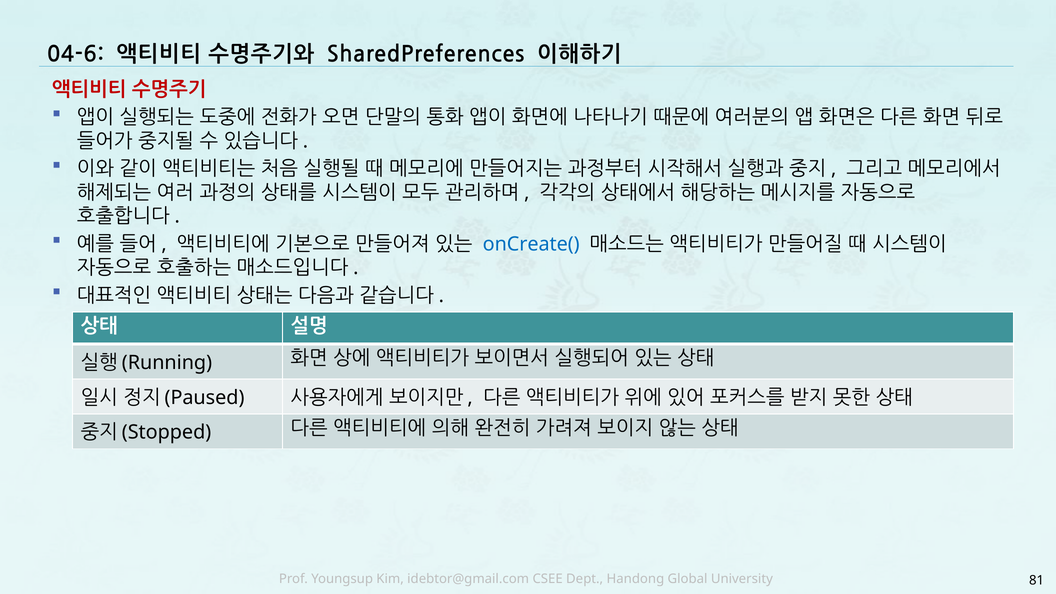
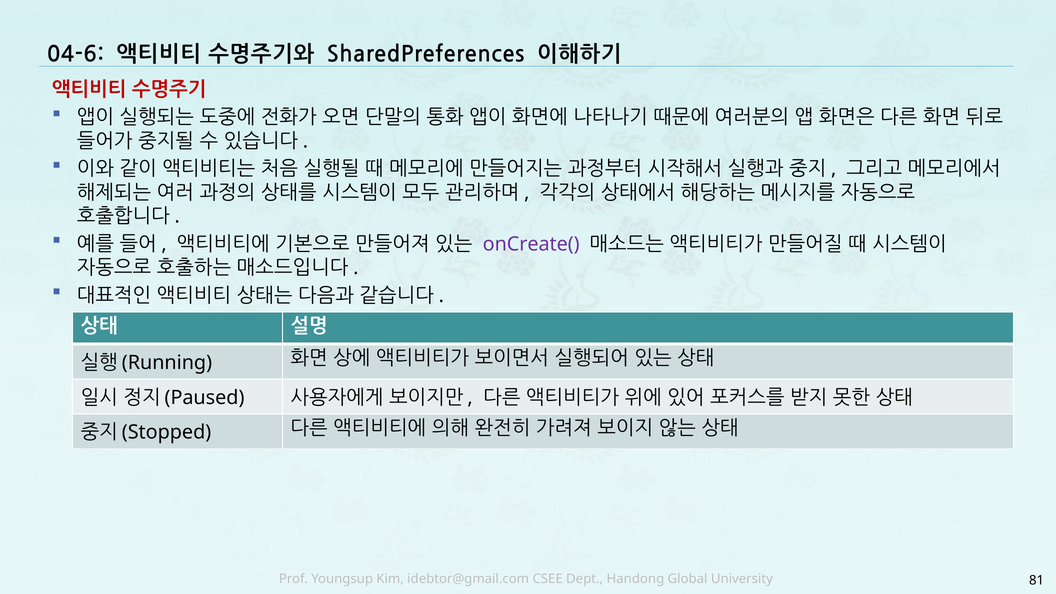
onCreate( colour: blue -> purple (531, 244)
